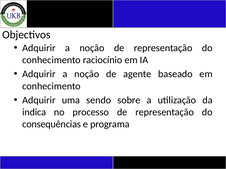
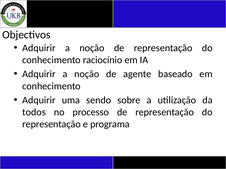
indica: indica -> todos (34, 112)
consequências: consequências -> representação (51, 124)
